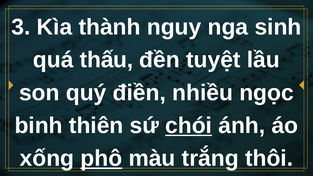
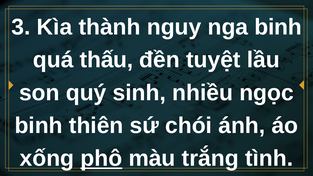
nga sinh: sinh -> binh (278, 27)
điền: điền -> sinh (139, 93)
chói underline: present -> none (189, 126)
thôi: thôi -> tình (269, 158)
